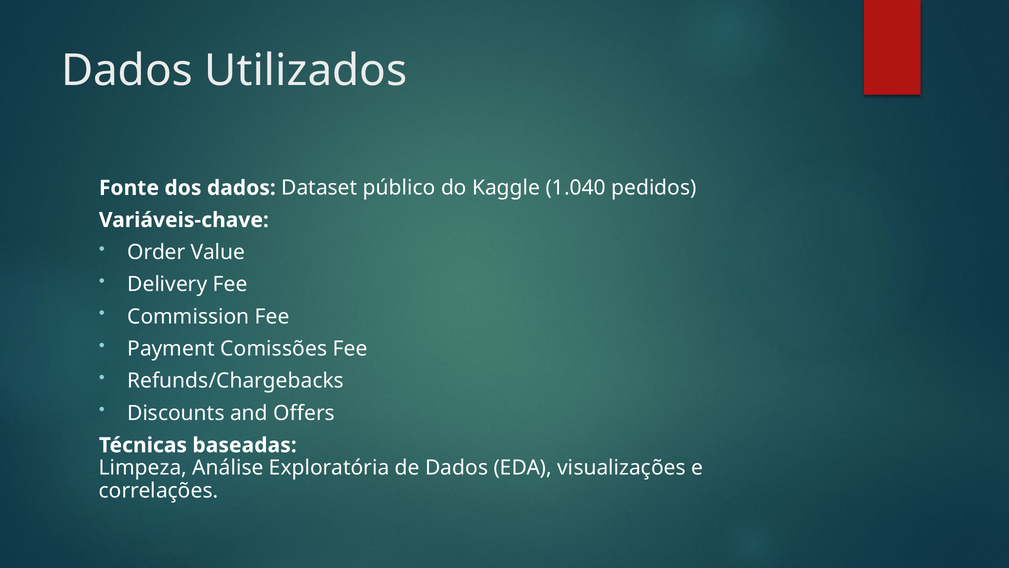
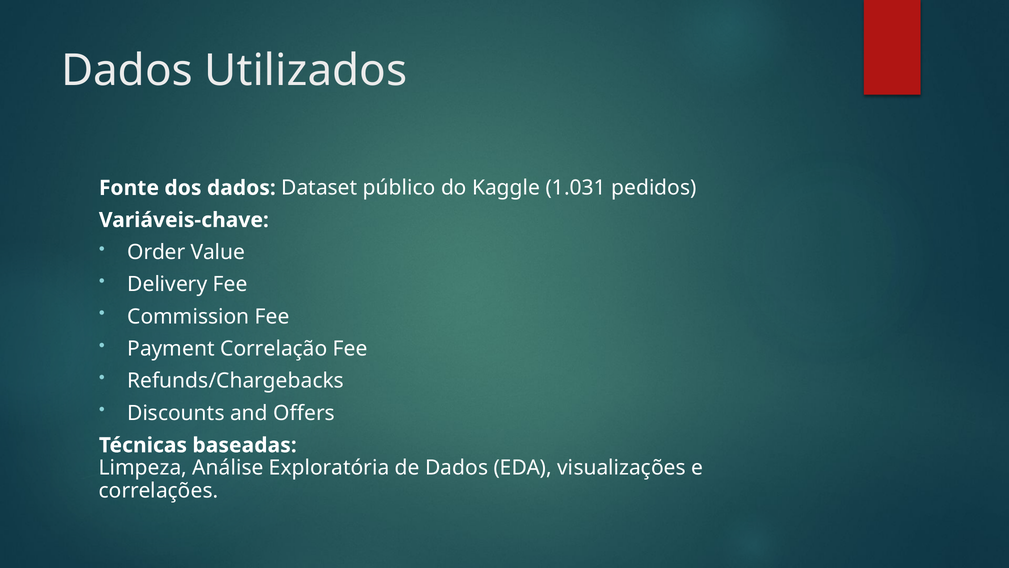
1.040: 1.040 -> 1.031 (576, 188)
Comissões: Comissões -> Correlação (274, 349)
